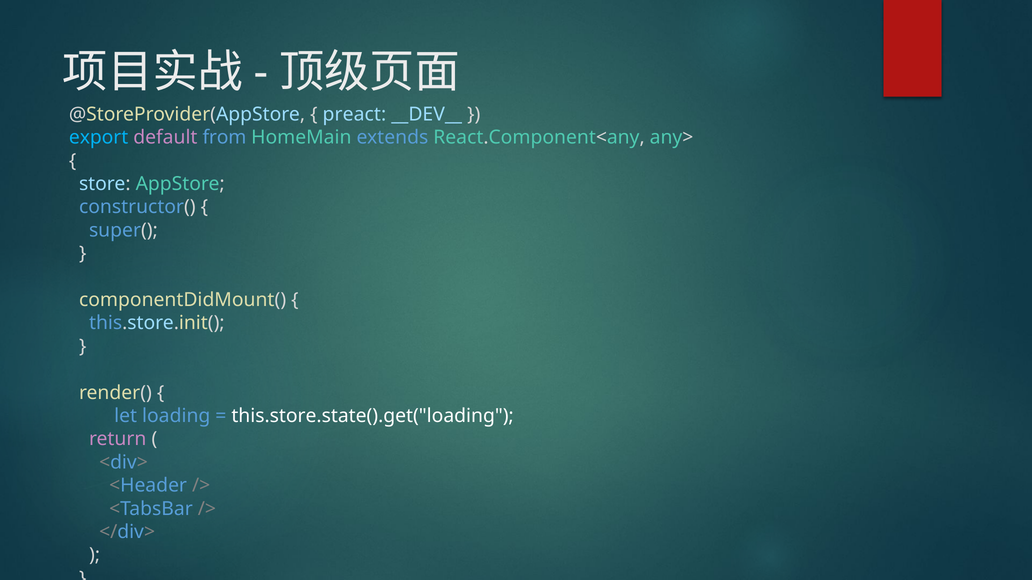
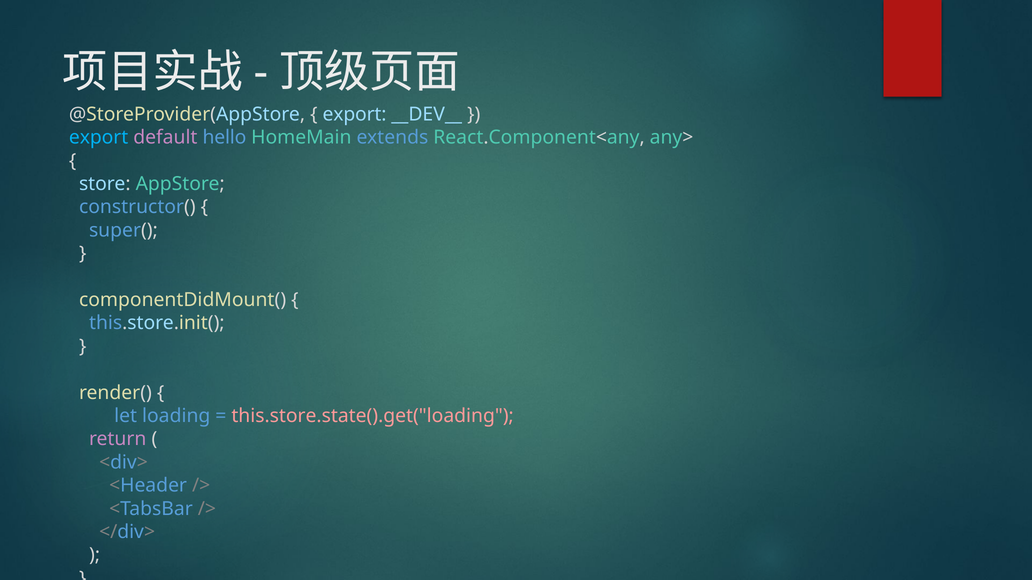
preact: preact -> export (355, 114)
from: from -> hello (224, 138)
this.store.state().get("loading colour: white -> pink (373, 416)
